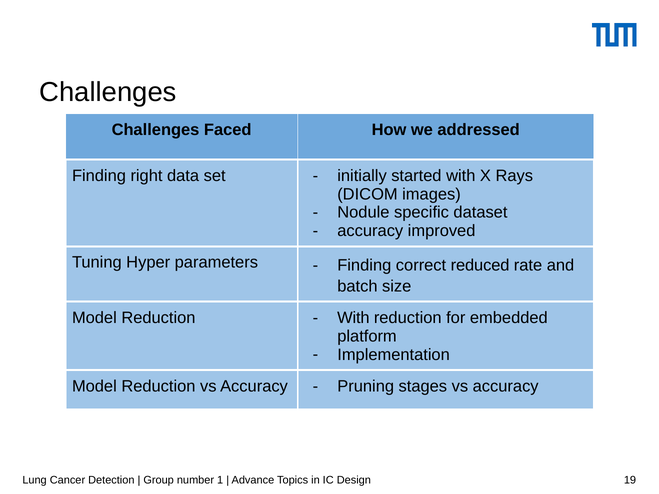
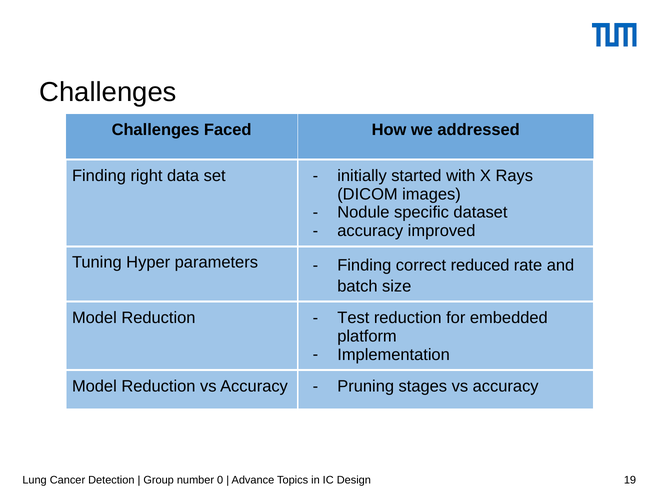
With: With -> Test (353, 318)
1: 1 -> 0 (220, 480)
